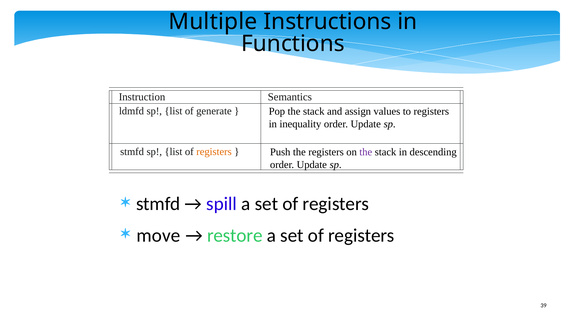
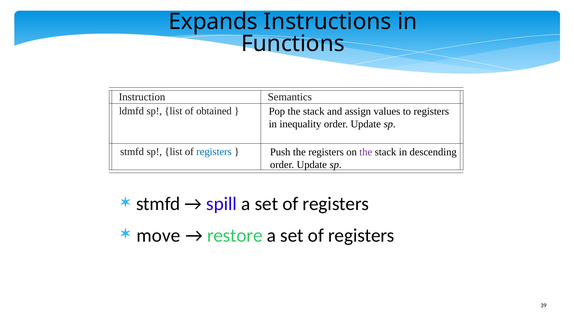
Multiple: Multiple -> Expands (213, 22)
generate: generate -> obtained (214, 111)
registers colour: orange -> blue (214, 152)
